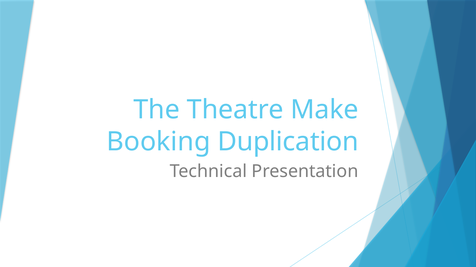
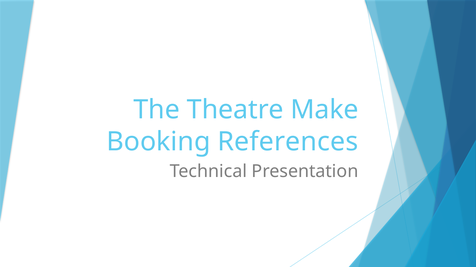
Duplication: Duplication -> References (288, 142)
